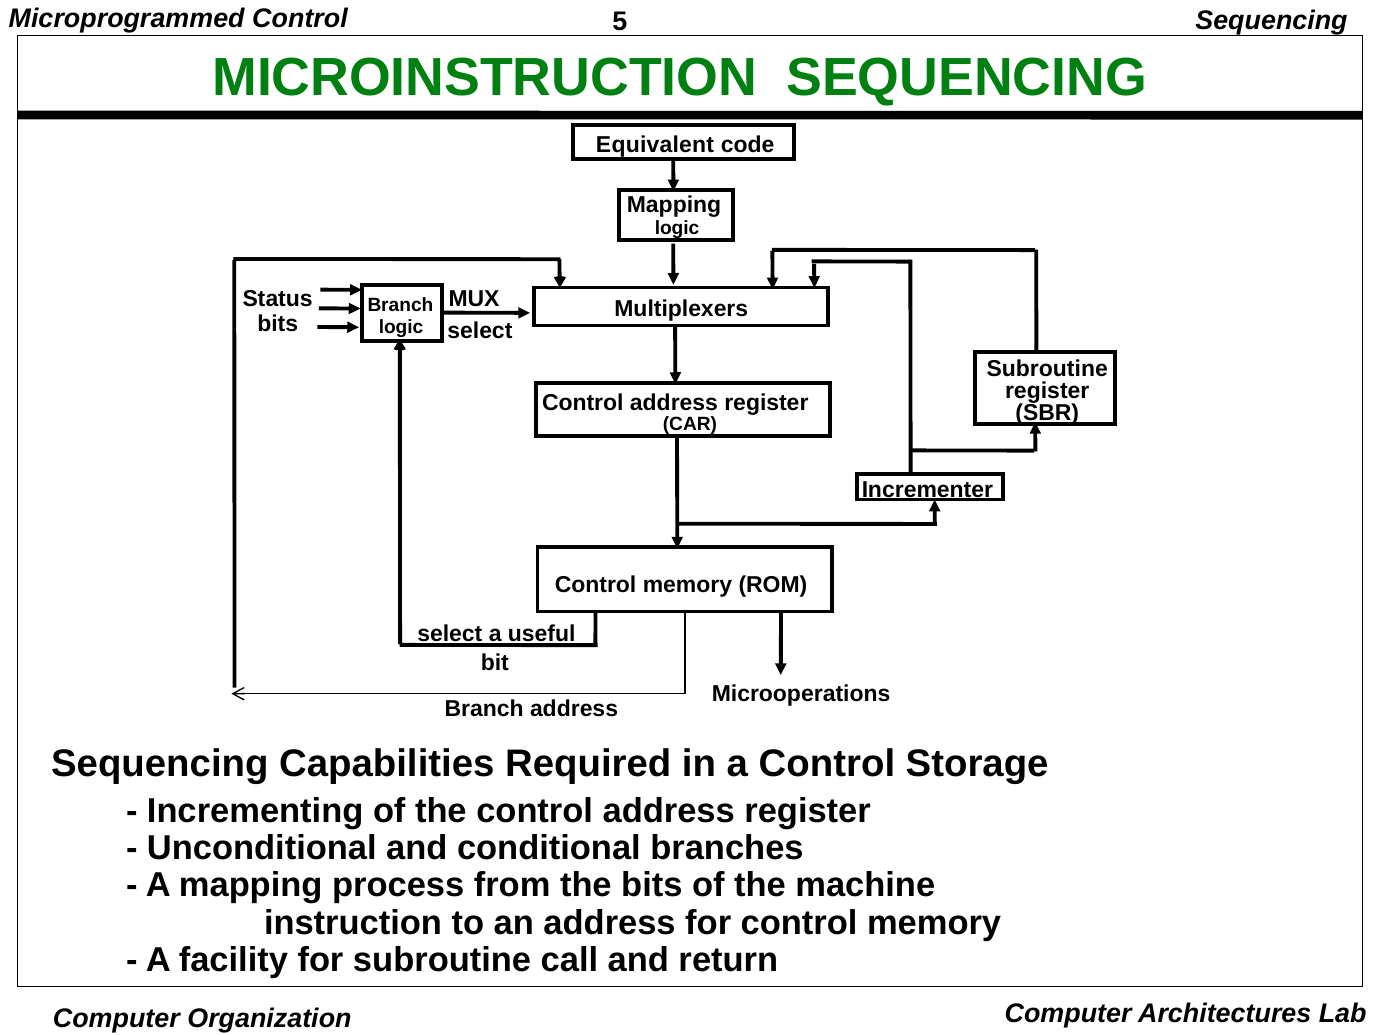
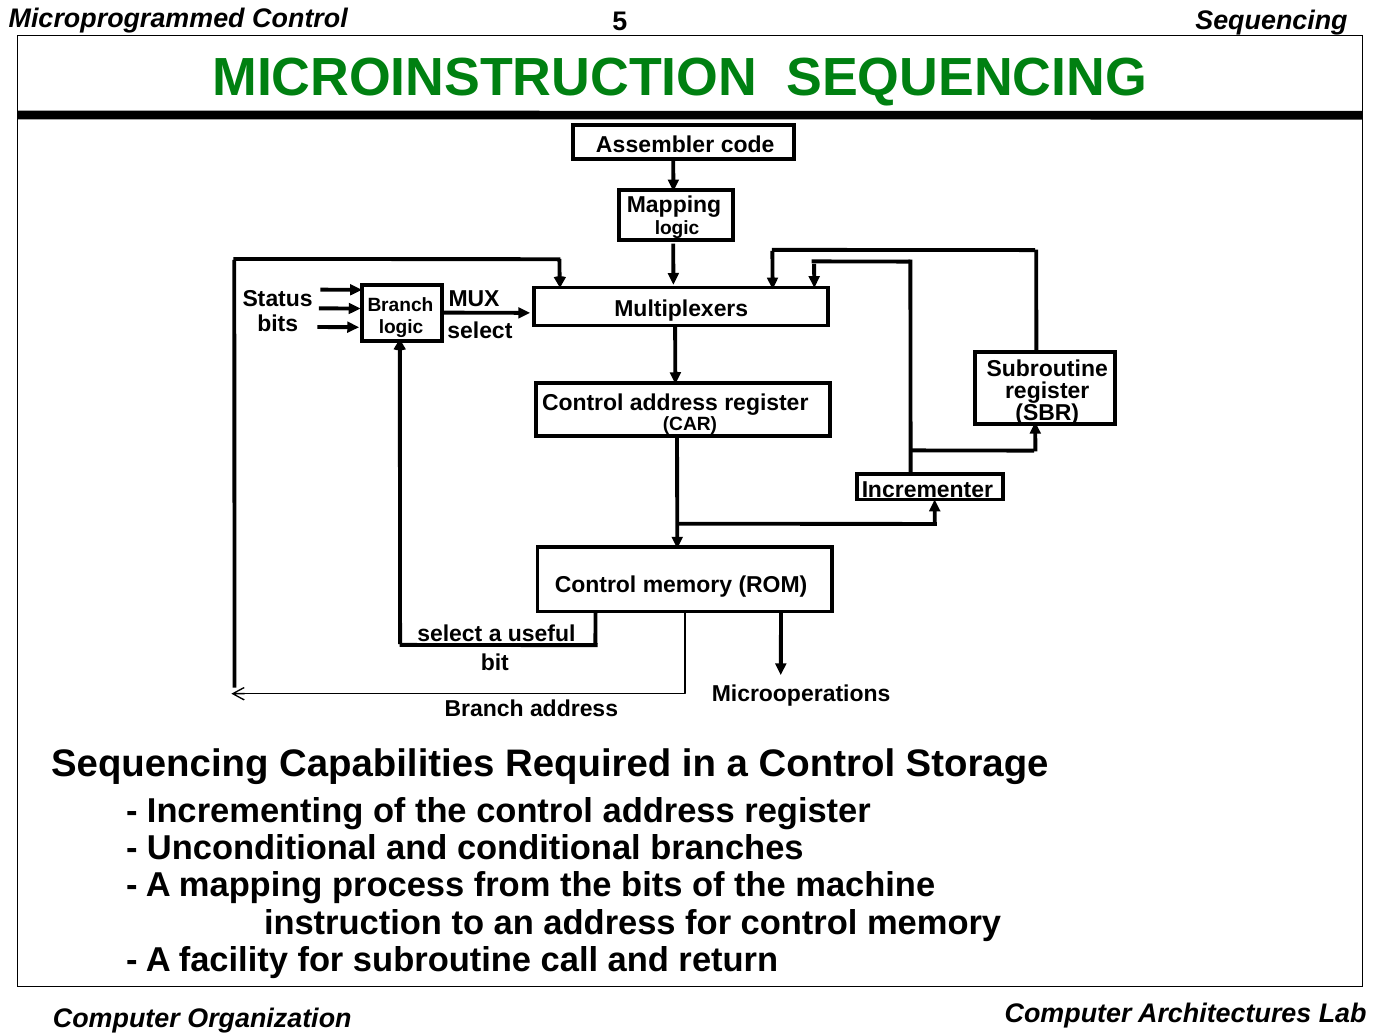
Equivalent: Equivalent -> Assembler (655, 145)
